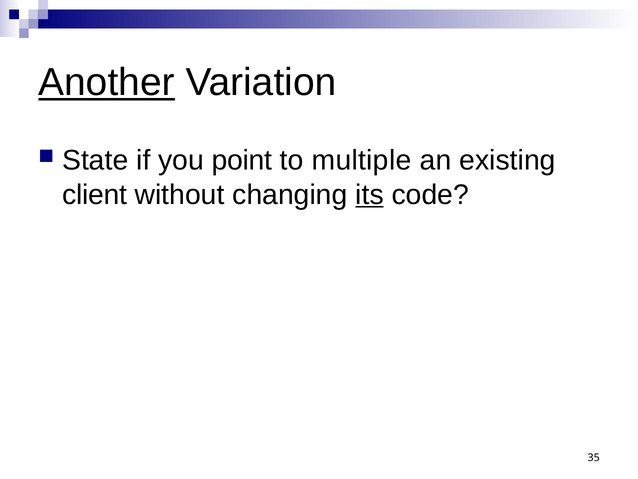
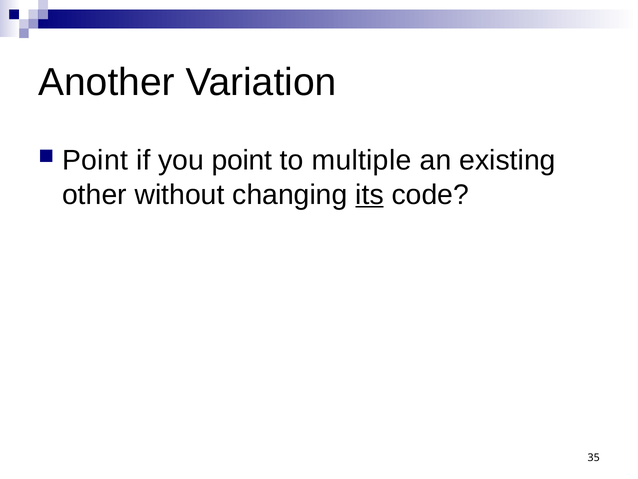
Another underline: present -> none (107, 82)
State: State -> Point (95, 160)
client: client -> other (95, 194)
